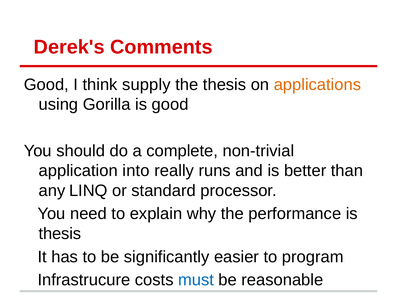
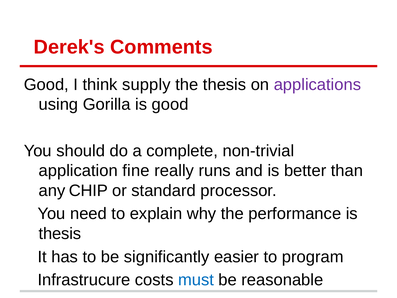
applications colour: orange -> purple (317, 85)
into: into -> fine (136, 171)
LINQ: LINQ -> CHIP (88, 190)
